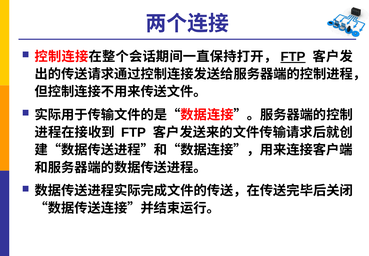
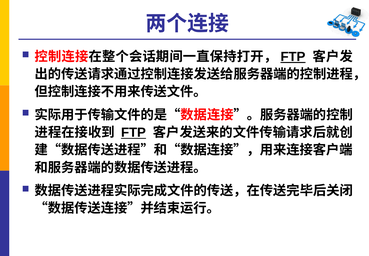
FTP underline: none -> present (134, 132)
